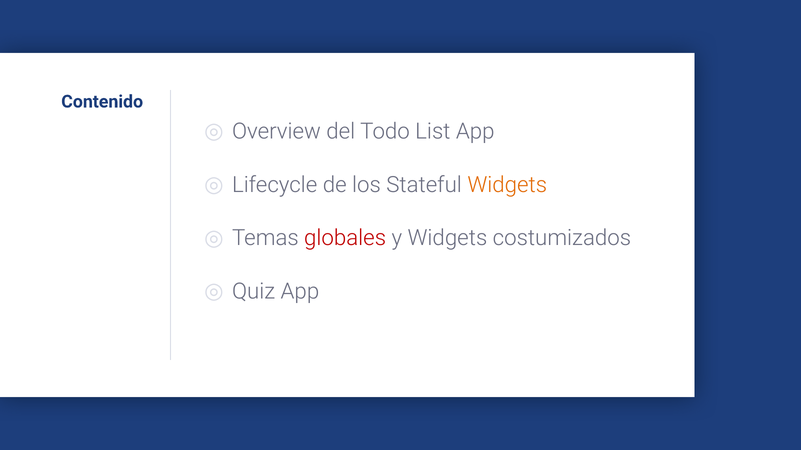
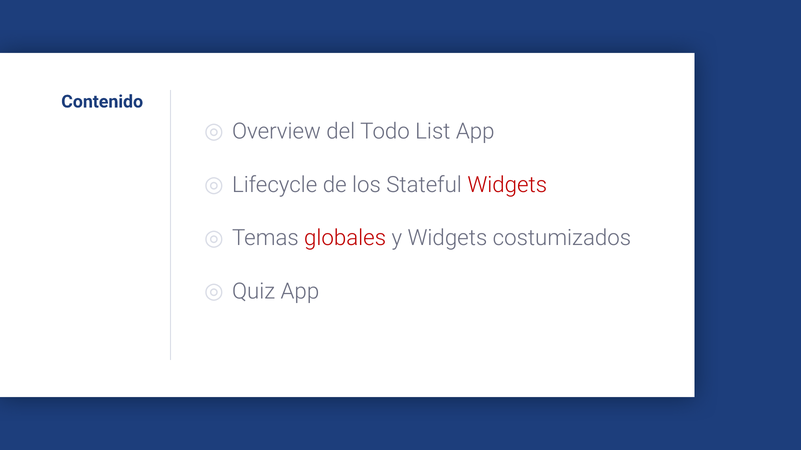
Widgets colour: orange -> red (507, 185)
